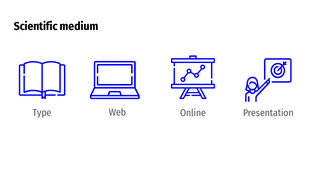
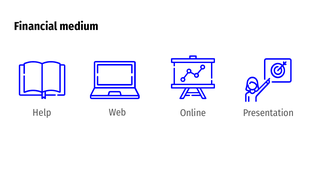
Scientific: Scientific -> Financial (36, 26)
Type: Type -> Help (42, 113)
